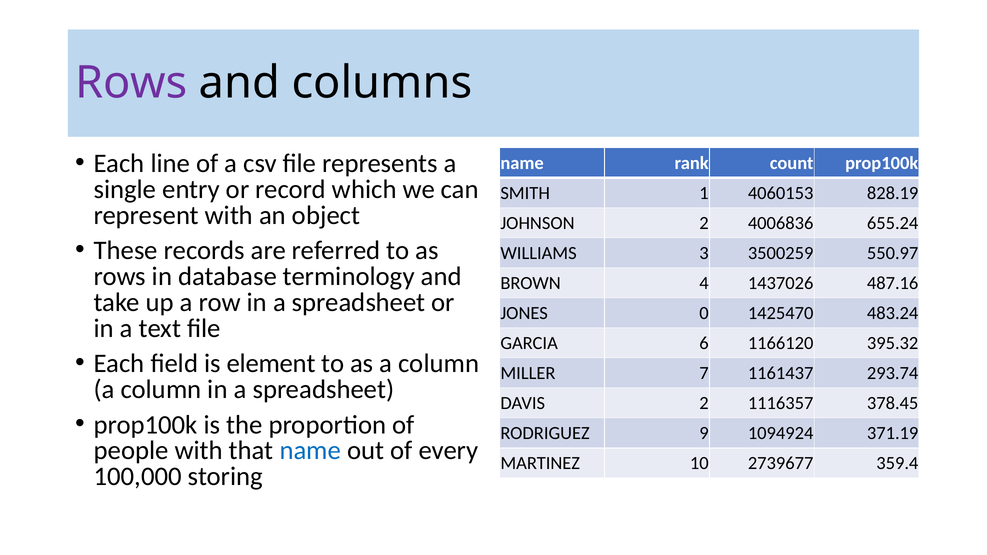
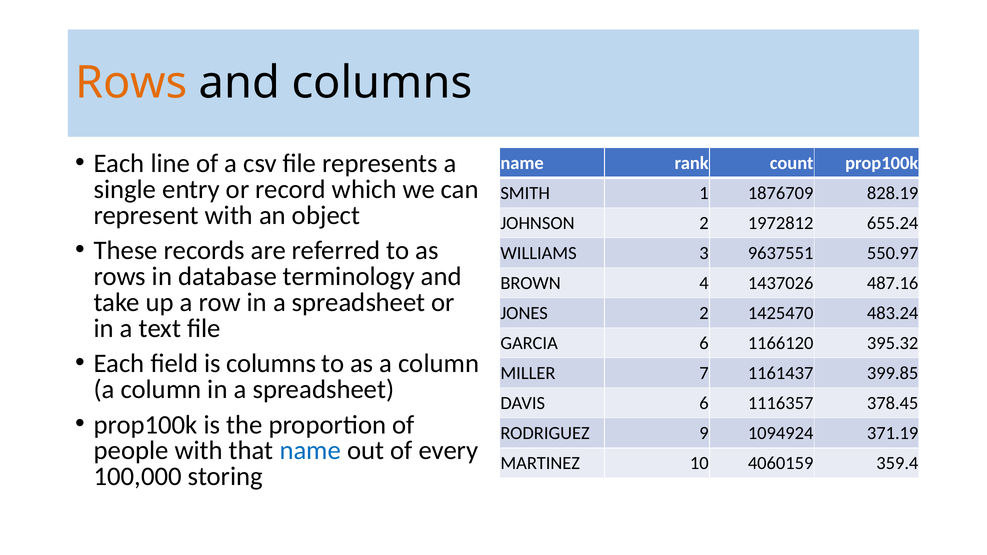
Rows colour: purple -> orange (131, 83)
4060153: 4060153 -> 1876709 (781, 193)
4006836: 4006836 -> 1972812 (781, 223)
3500259: 3500259 -> 9637551 (781, 253)
JONES 0: 0 -> 2 (704, 313)
is element: element -> columns (271, 364)
293.74: 293.74 -> 399.85 (893, 373)
DAVIS 2: 2 -> 6 (704, 403)
2739677: 2739677 -> 4060159 (781, 463)
